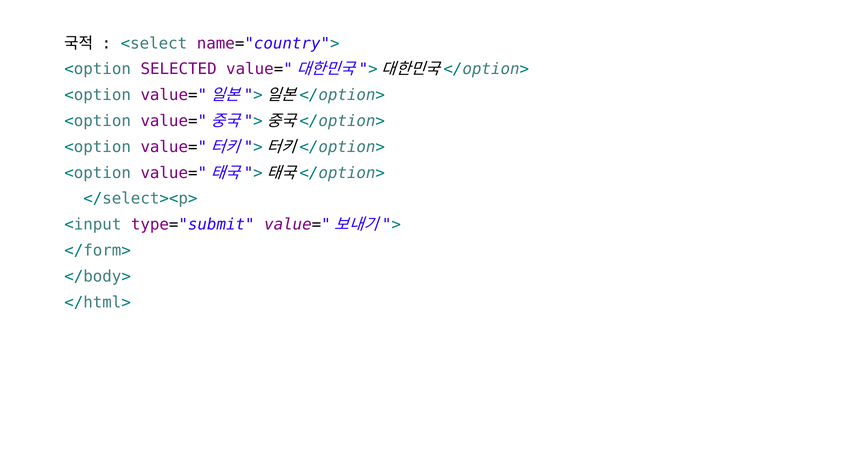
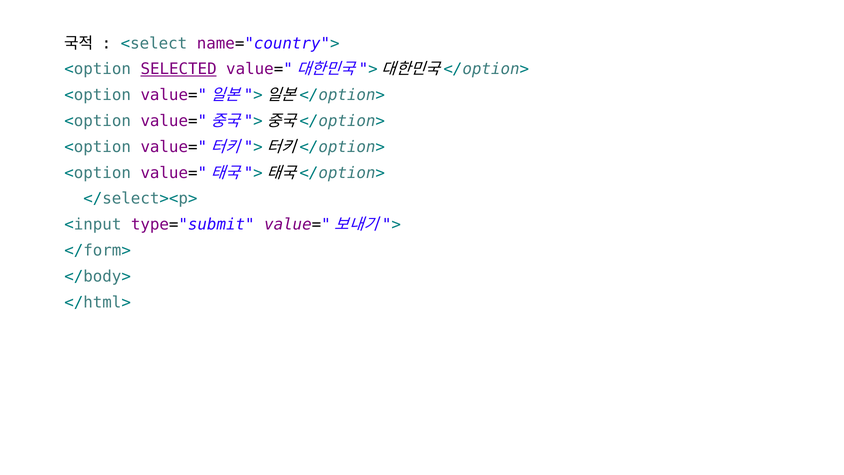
SELECTED underline: none -> present (179, 69)
